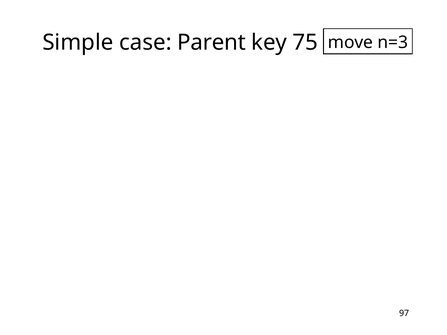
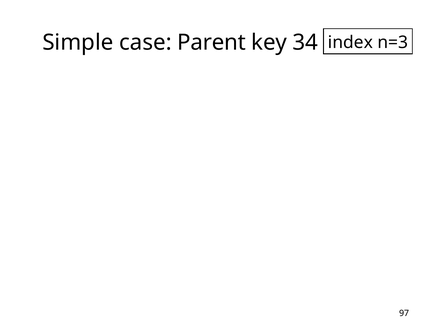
75: 75 -> 34 (305, 42)
move: move -> index (350, 43)
